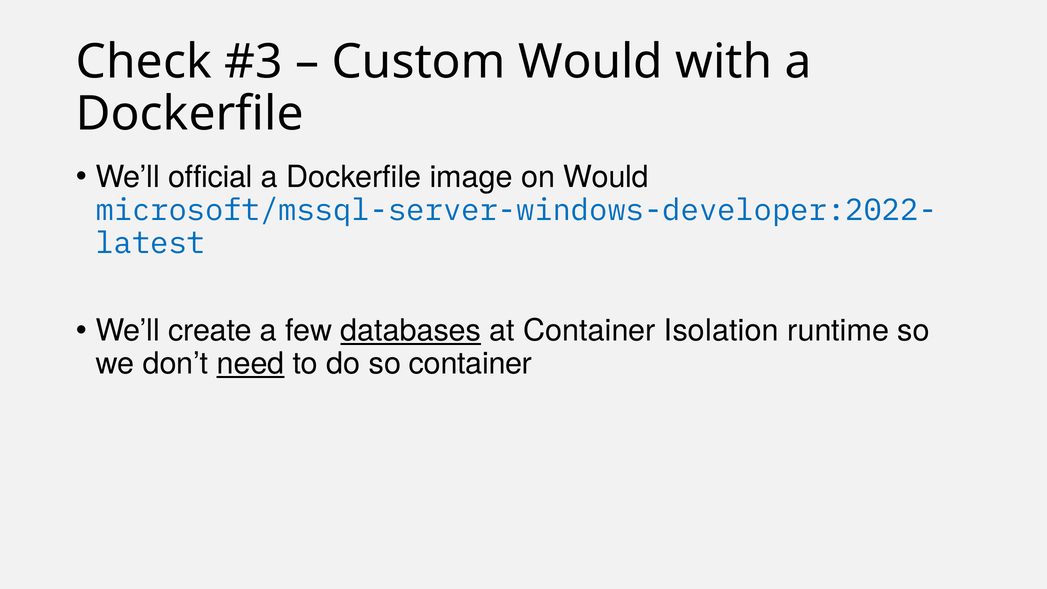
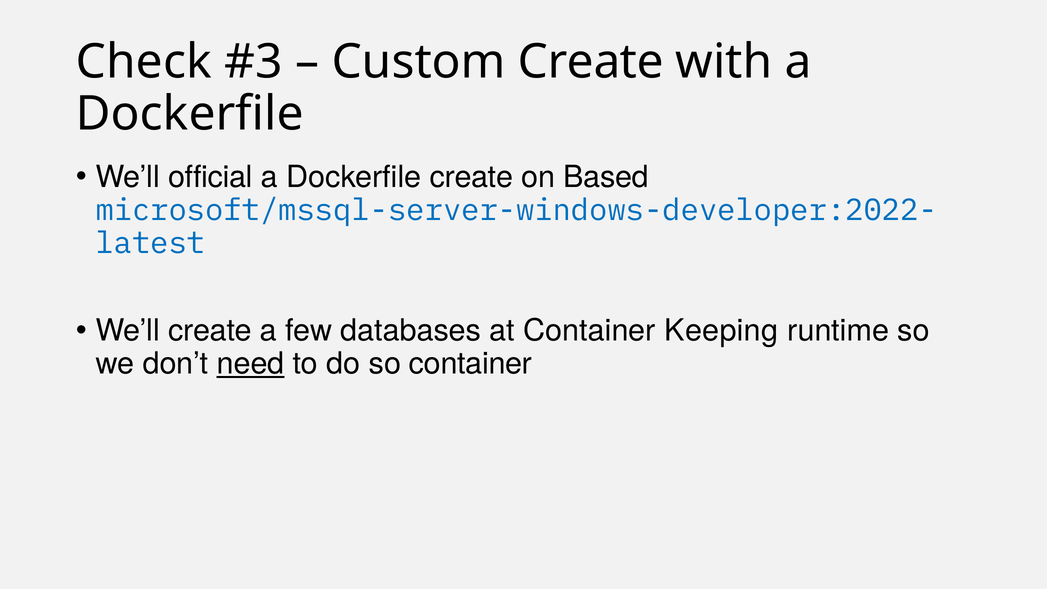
Custom Would: Would -> Create (591, 62)
Dockerfile image: image -> create (471, 177)
on Would: Would -> Based (606, 177)
databases underline: present -> none (411, 331)
Isolation: Isolation -> Keeping (721, 331)
